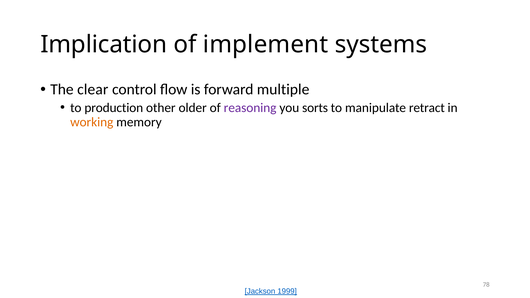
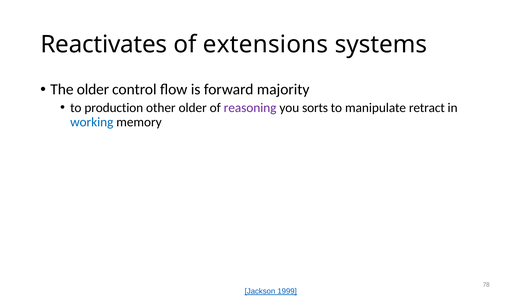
Implication: Implication -> Reactivates (104, 45)
implement: implement -> extensions (266, 45)
The clear: clear -> older (93, 90)
multiple: multiple -> majority (283, 90)
working colour: orange -> blue (92, 122)
